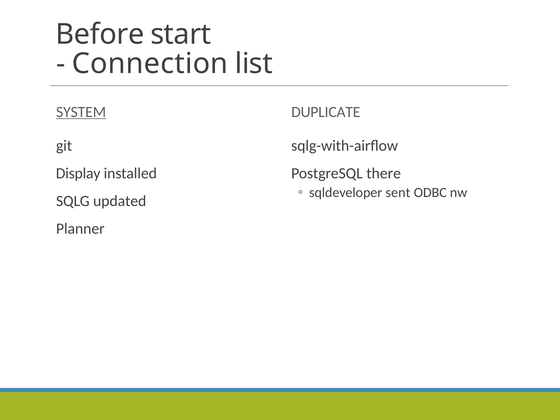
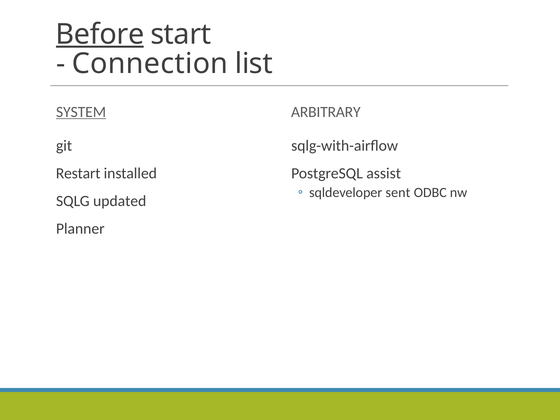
Before underline: none -> present (100, 34)
DUPLICATE: DUPLICATE -> ARBITRARY (326, 112)
Display: Display -> Restart (78, 173)
there: there -> assist (384, 173)
